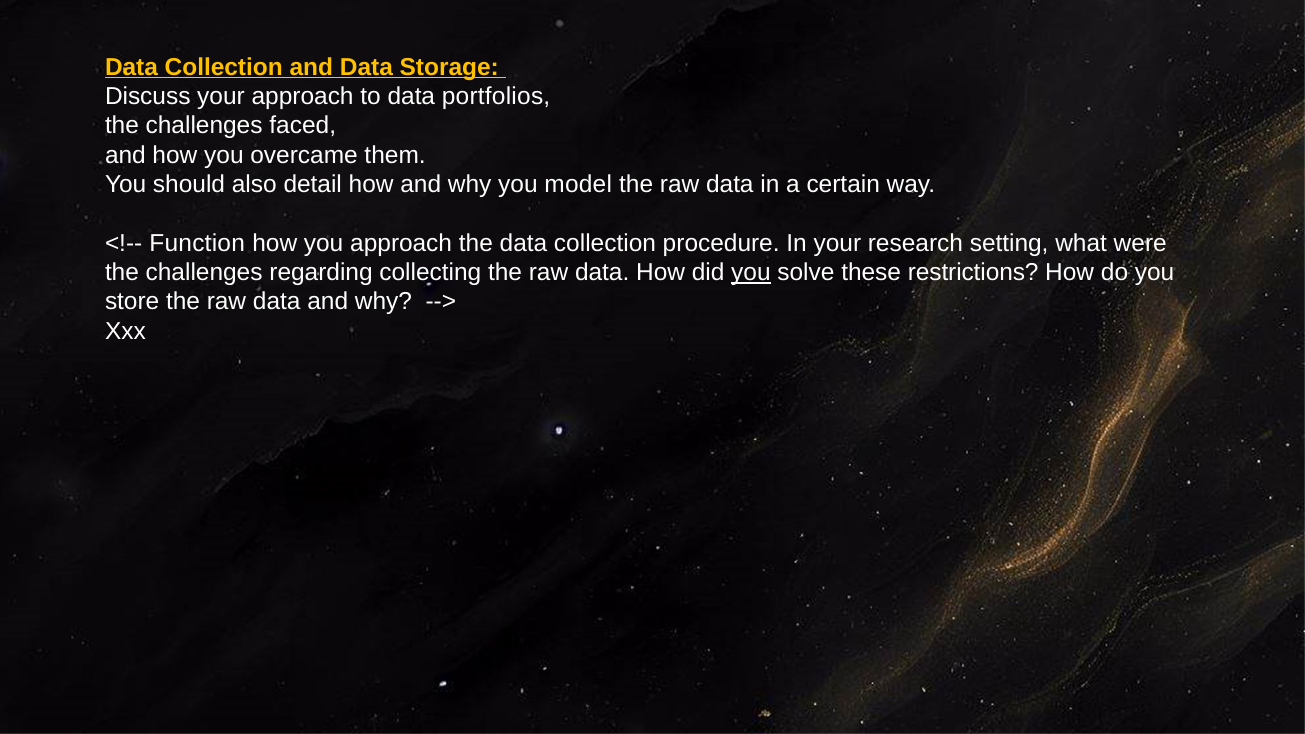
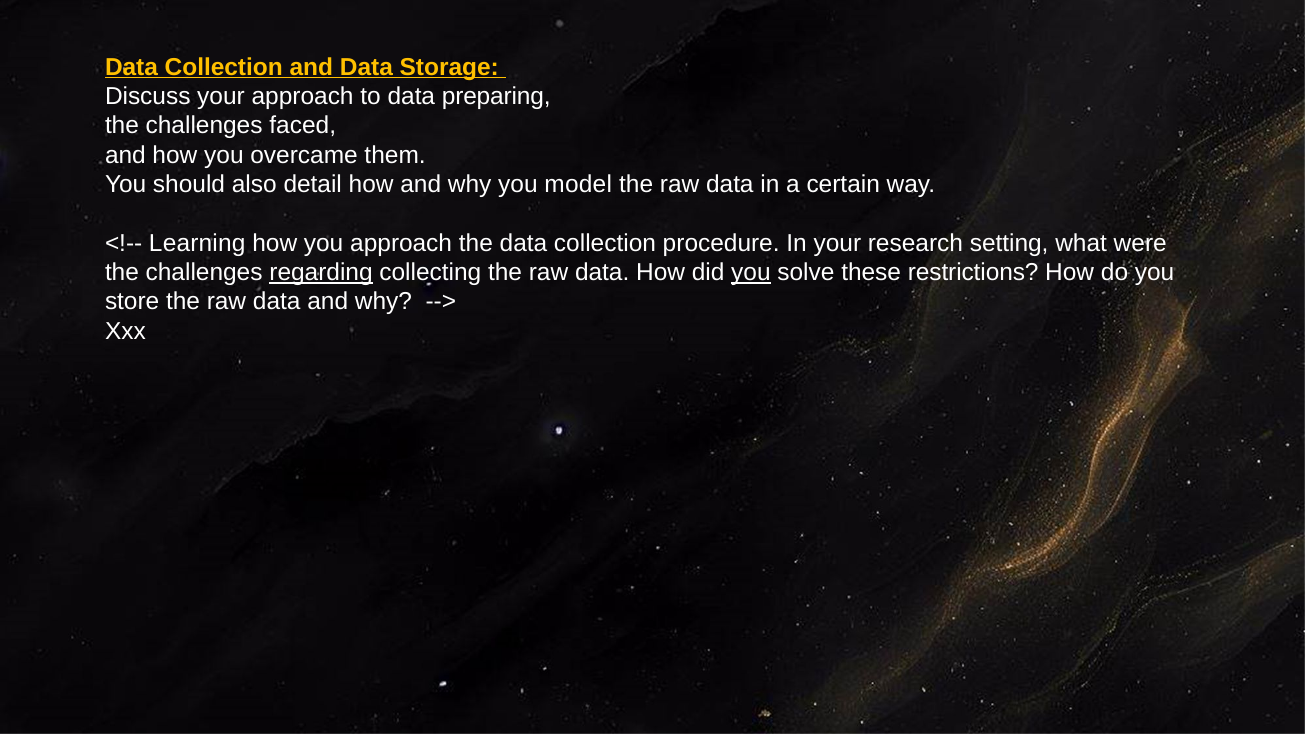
portfolios: portfolios -> preparing (496, 96)
Function: Function -> Learning (197, 243)
regarding underline: none -> present (321, 273)
